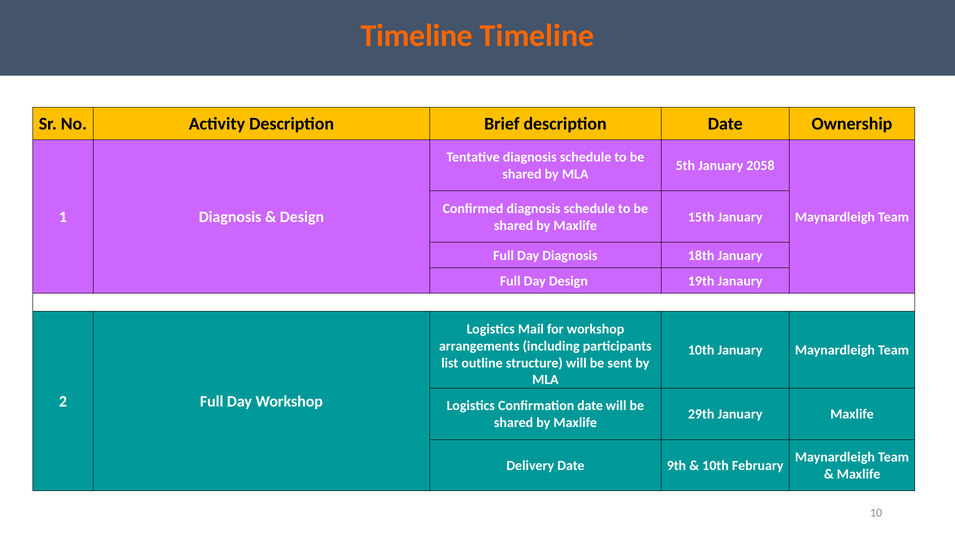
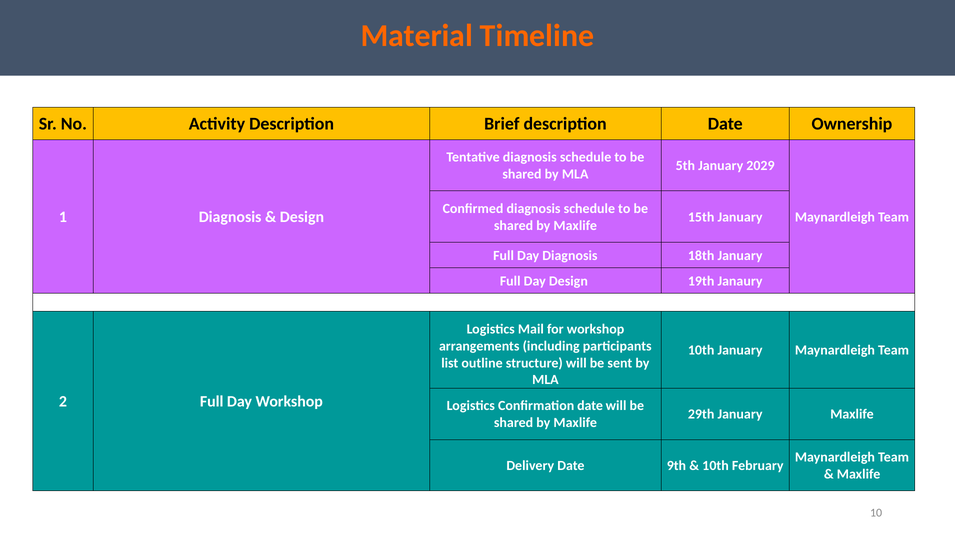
Timeline: Timeline -> Material (417, 36)
2058: 2058 -> 2029 (760, 166)
